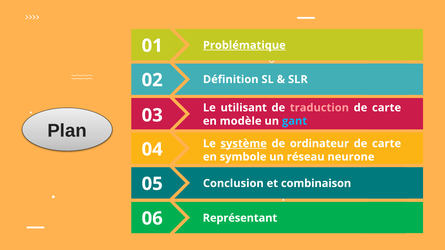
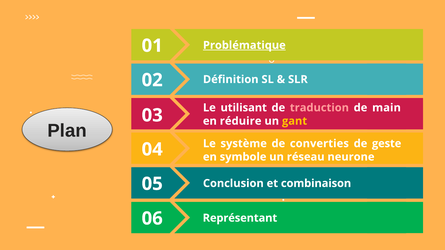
carte: carte -> main (387, 108)
modèle: modèle -> réduire (241, 121)
gant colour: light blue -> yellow (295, 121)
système underline: present -> none (244, 144)
ordinateur: ordinateur -> converties (319, 144)
carte: carte -> geste (387, 144)
